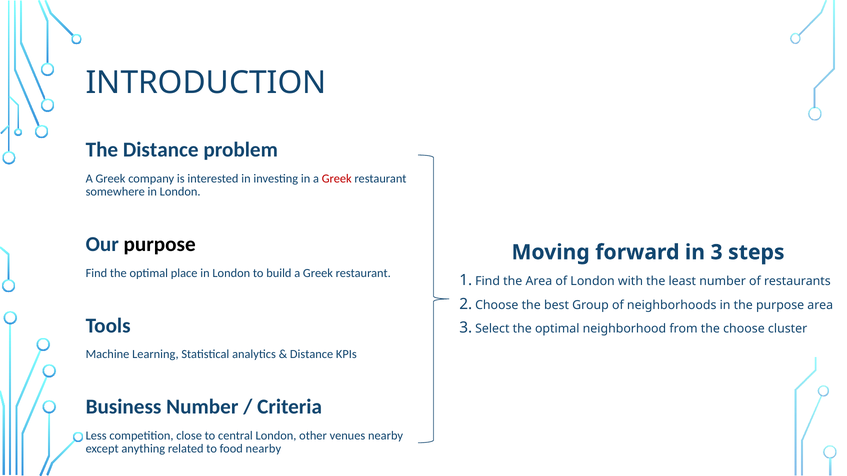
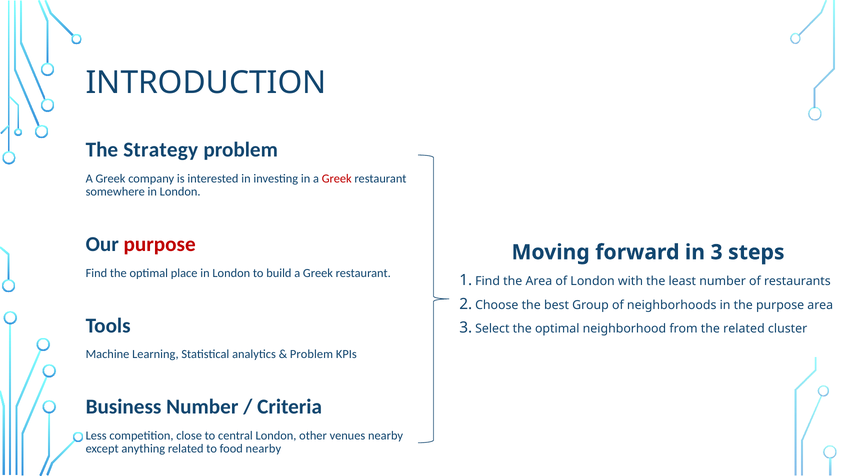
The Distance: Distance -> Strategy (161, 150)
purpose colour: black -> red (160, 245)
the choose: choose -> related (744, 329)
Distance: Distance -> Problem (312, 355)
